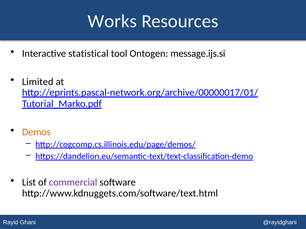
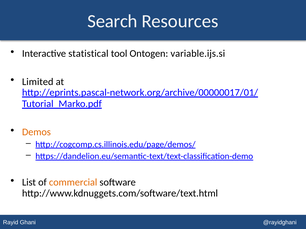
Works: Works -> Search (112, 21)
message.ijs.si: message.ijs.si -> variable.ijs.si (198, 54)
commercial colour: purple -> orange (73, 183)
